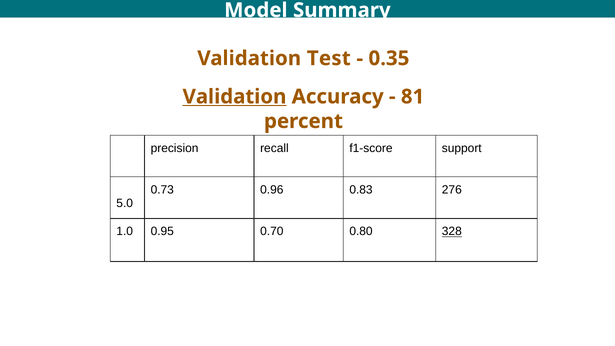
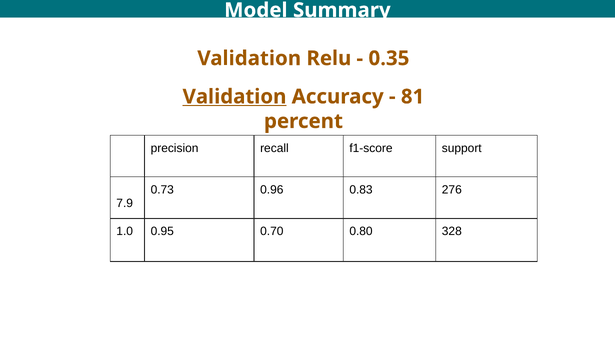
Test: Test -> Relu (329, 58)
5.0: 5.0 -> 7.9 (125, 203)
328 underline: present -> none (452, 231)
